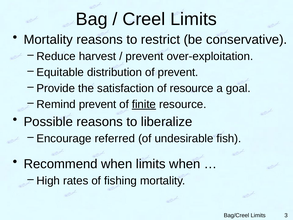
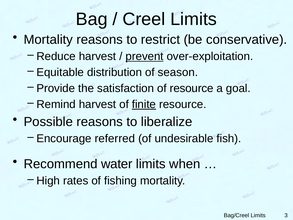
prevent underline: none -> present (145, 56)
of prevent: prevent -> season (178, 72)
Remind prevent: prevent -> harvest (97, 104)
Recommend when: when -> water (117, 164)
